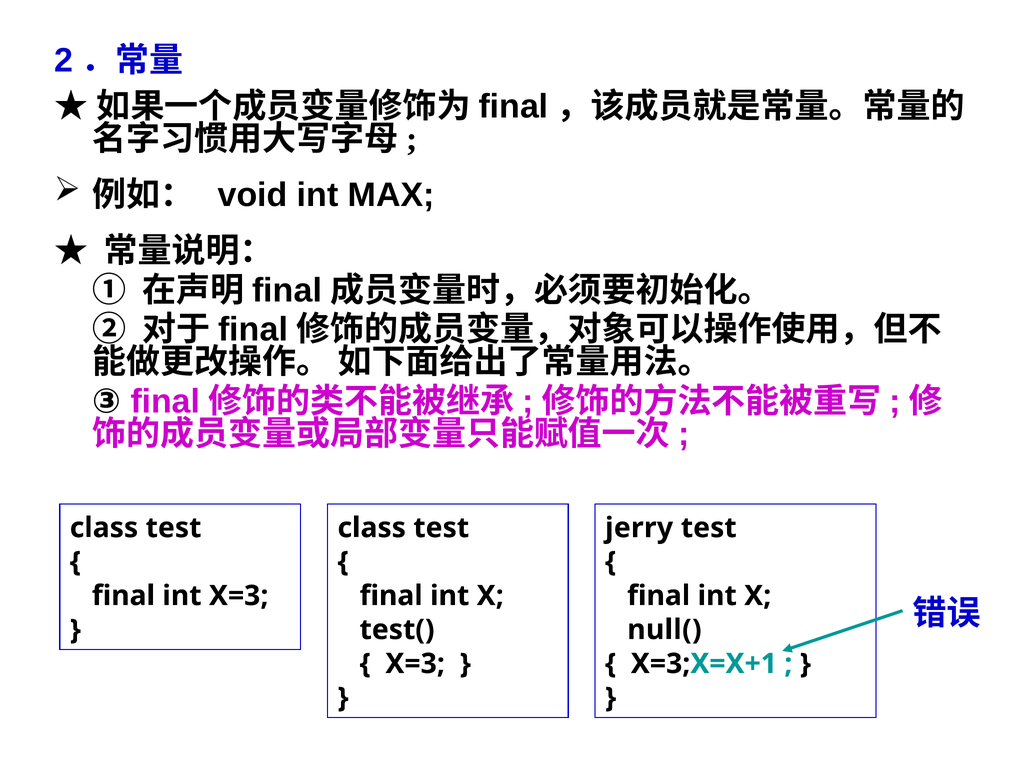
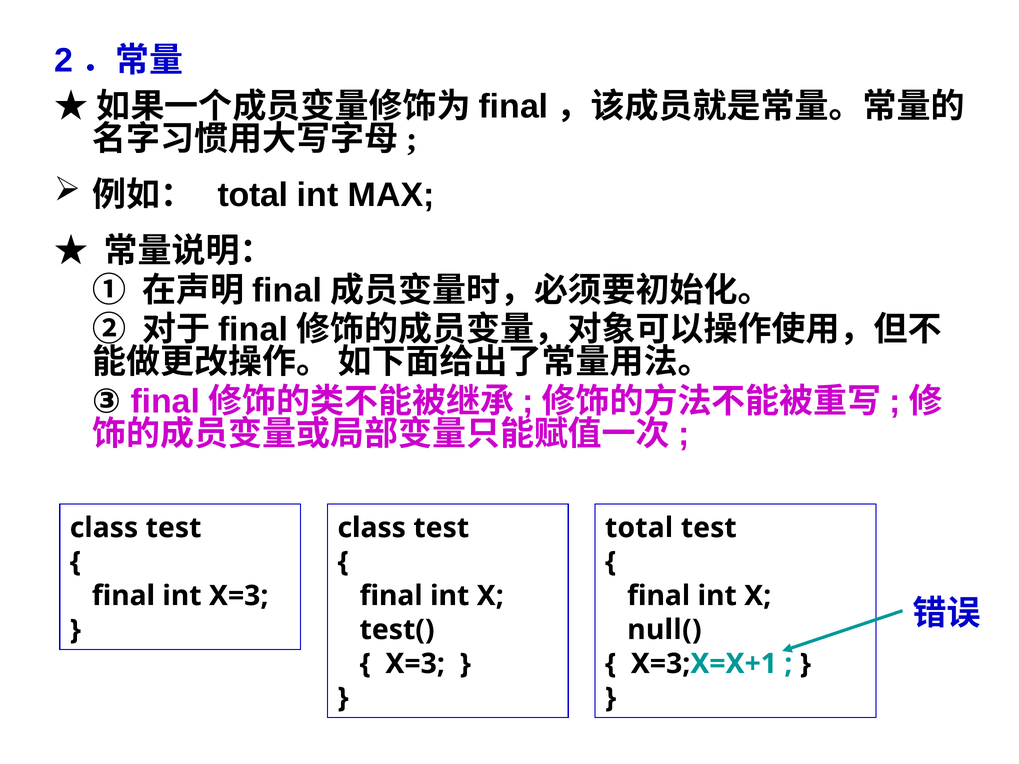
void: void -> total (253, 195)
jerry: jerry -> total (639, 528)
